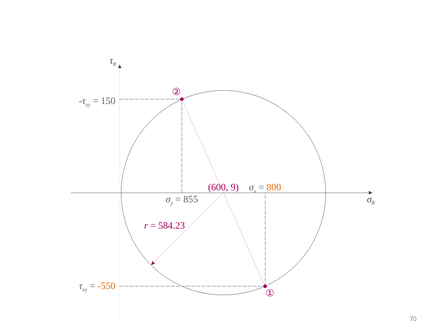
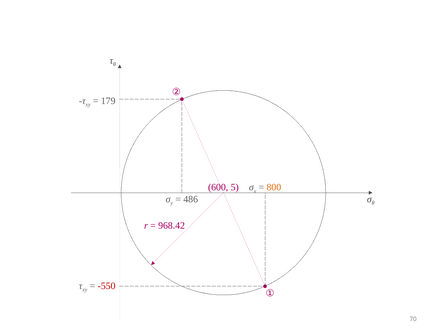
150: 150 -> 179 (108, 101)
9: 9 -> 5 (235, 187)
855: 855 -> 486 (191, 199)
584.23: 584.23 -> 968.42 (172, 226)
-550 colour: orange -> red (107, 286)
